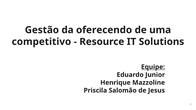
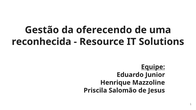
competitivo: competitivo -> reconhecida (41, 42)
